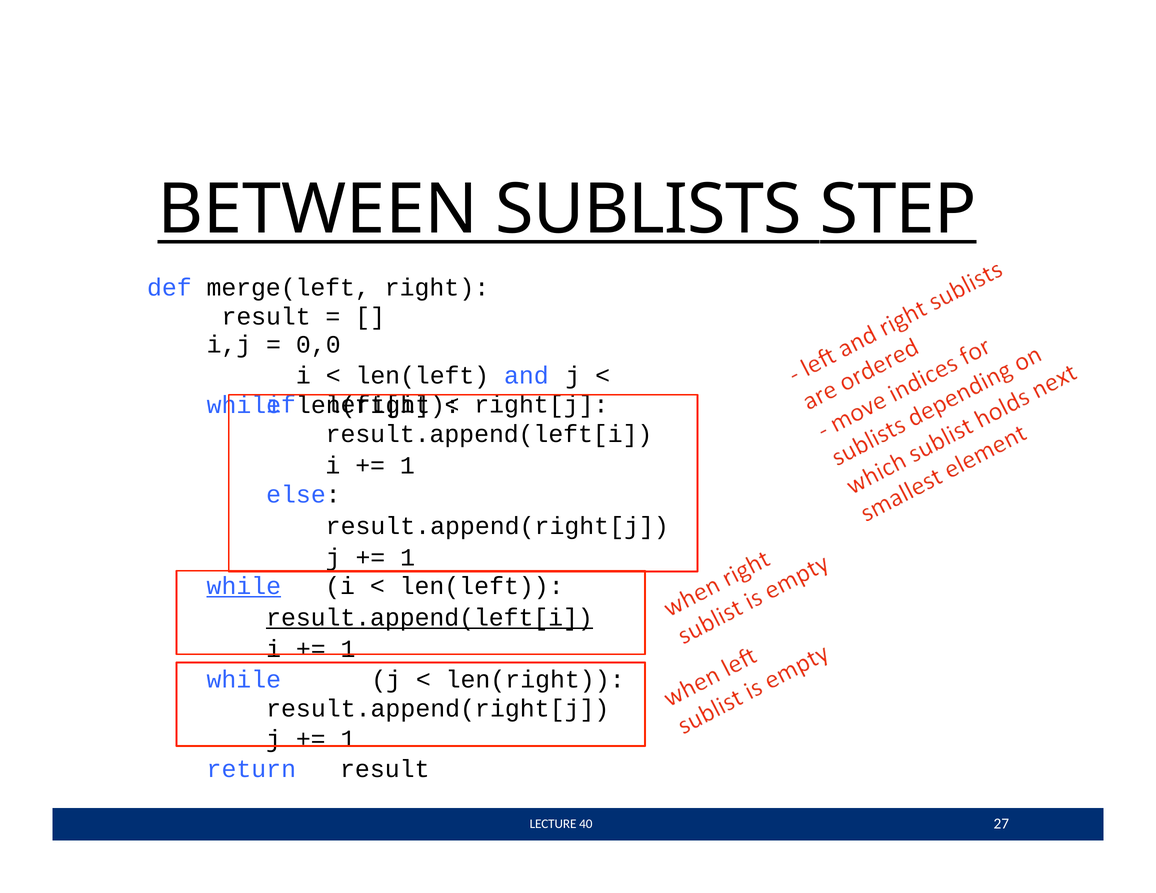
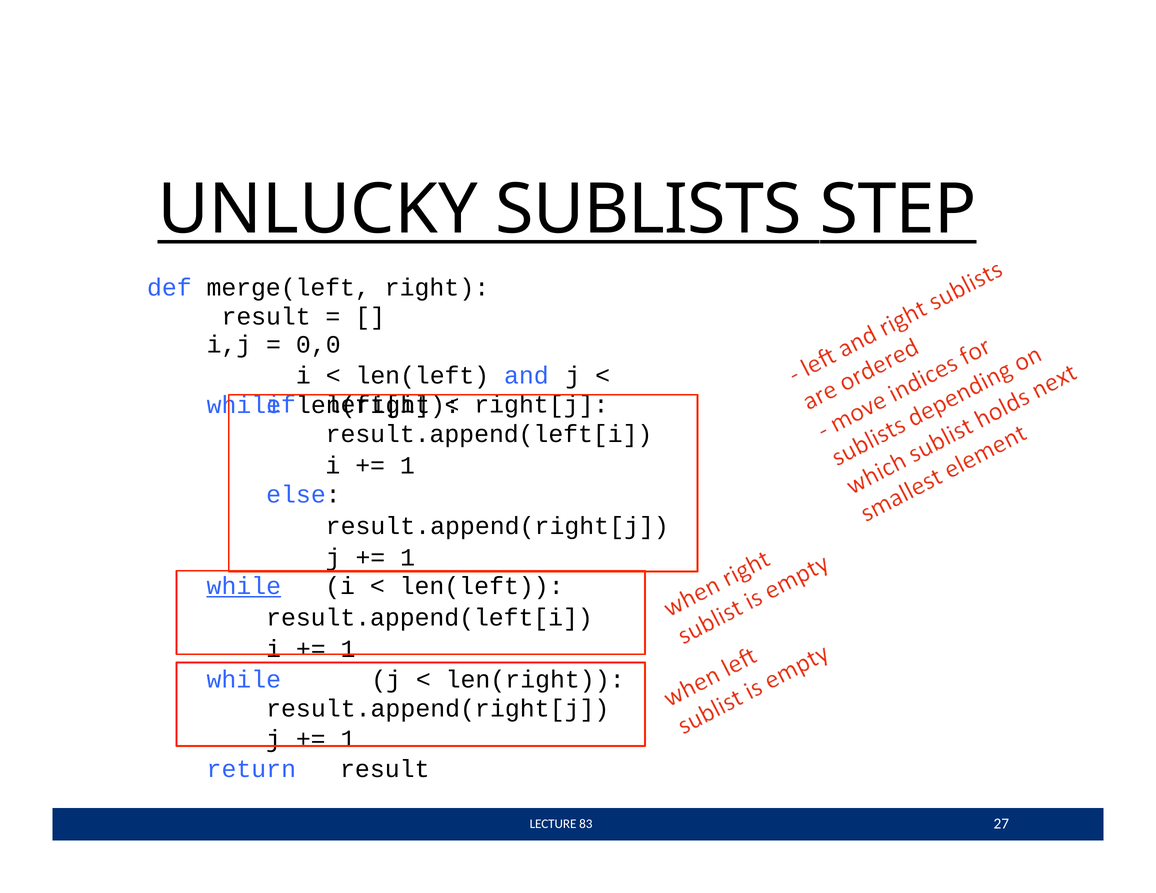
BETWEEN: BETWEEN -> UNLUCKY (318, 210)
result.append(left[i underline: present -> none (430, 618)
40: 40 -> 83 (586, 824)
